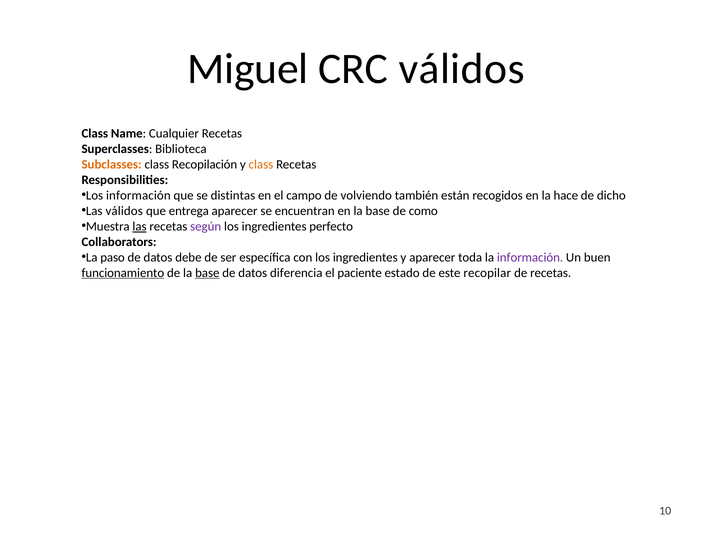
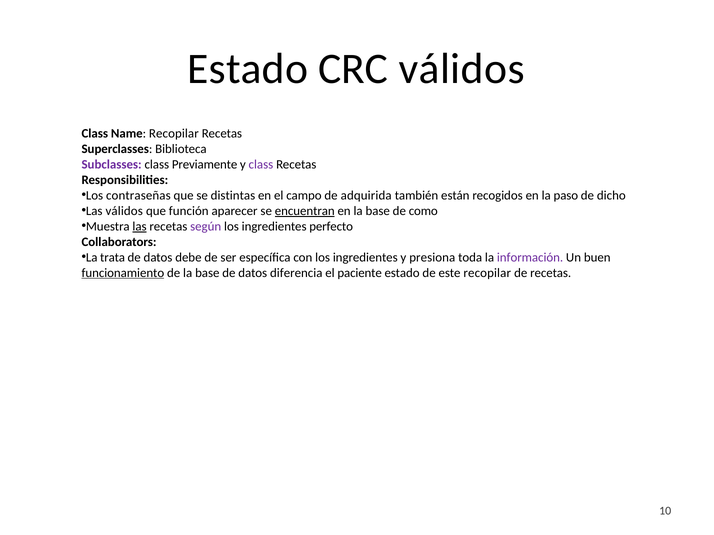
Miguel: Miguel -> Estado (248, 69)
Name Cualquier: Cualquier -> Recopilar (174, 134)
Subclasses colour: orange -> purple (112, 165)
Recopilación: Recopilación -> Previamente (205, 165)
class colour: orange -> purple (261, 165)
Los información: información -> contraseñas (138, 196)
volviendo: volviendo -> adquirida (366, 196)
hace: hace -> paso (566, 196)
entrega: entrega -> función (189, 211)
encuentran underline: none -> present (305, 211)
paso: paso -> trata (113, 258)
y aparecer: aparecer -> presiona (432, 258)
base underline: present -> none (207, 273)
